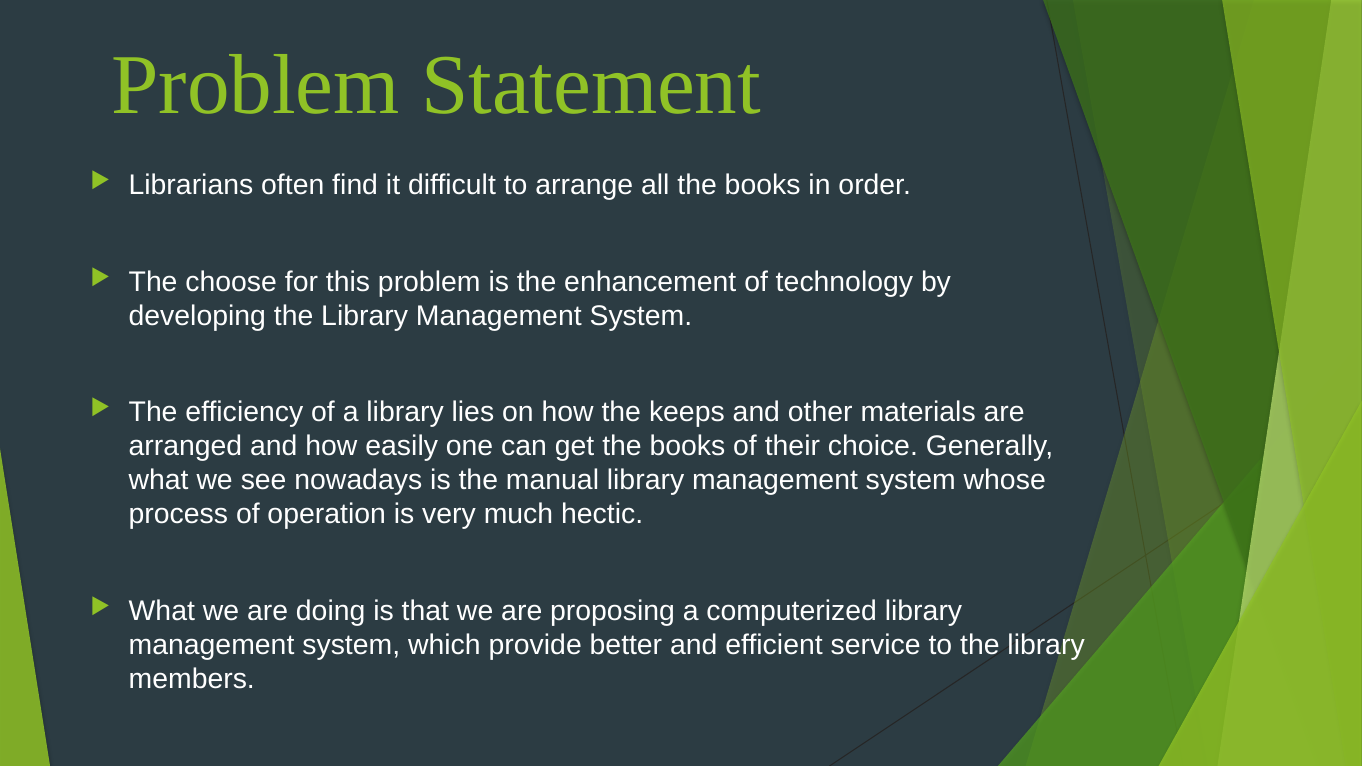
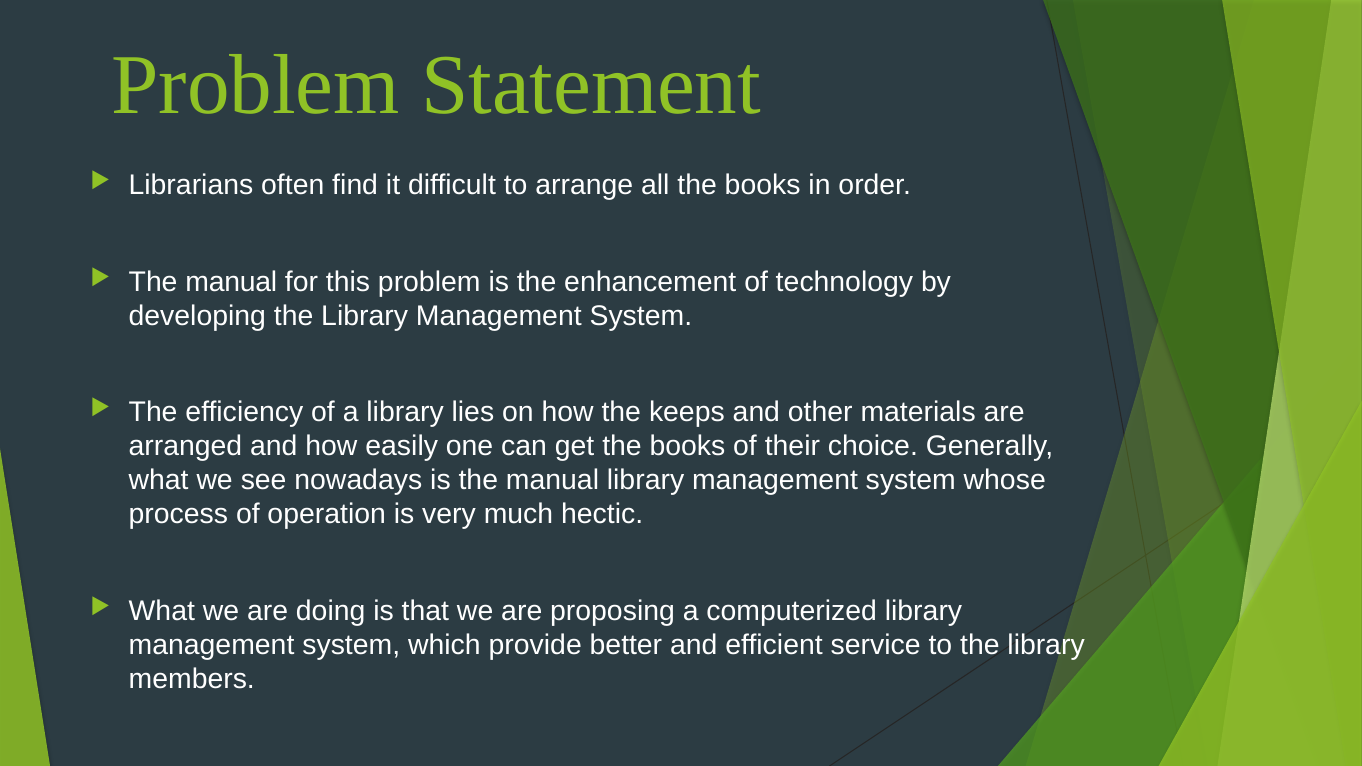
choose: choose -> manual (231, 282)
